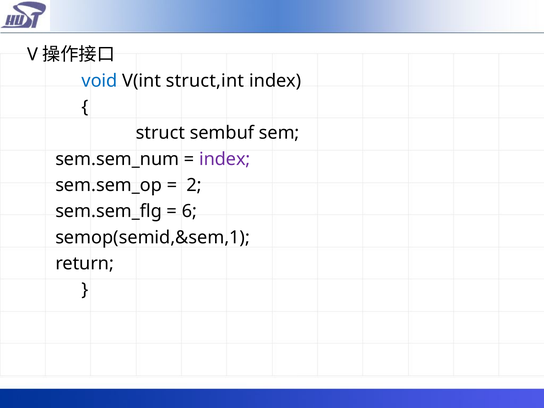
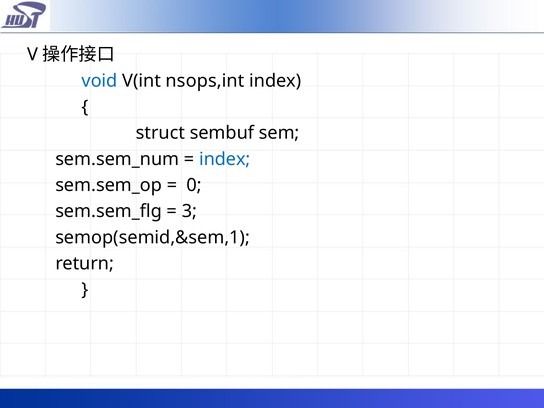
struct,int: struct,int -> nsops,int (205, 81)
index colour: purple -> blue (225, 159)
2: 2 -> 0 (194, 185)
6: 6 -> 3 (189, 211)
